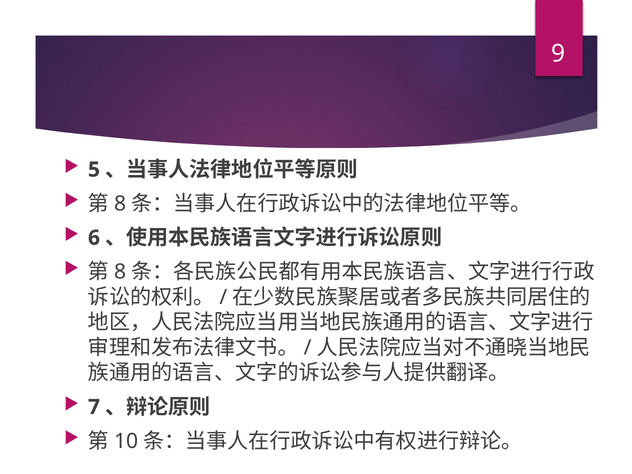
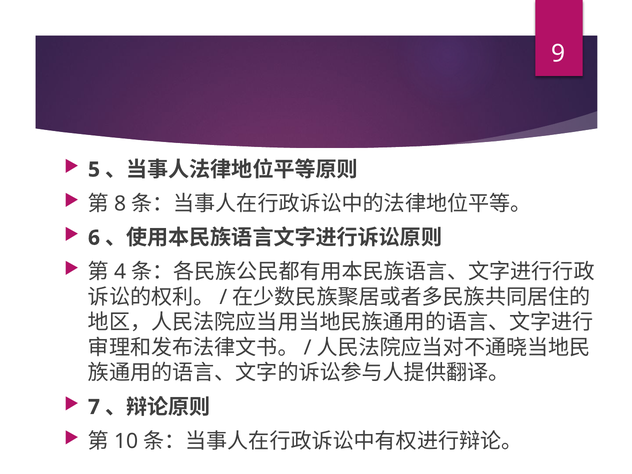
8: 8 -> 4 (120, 272)
